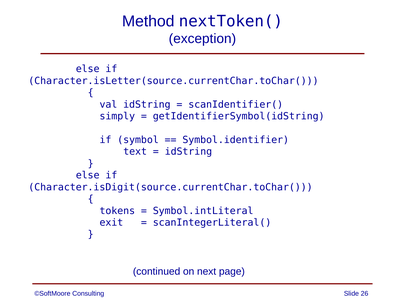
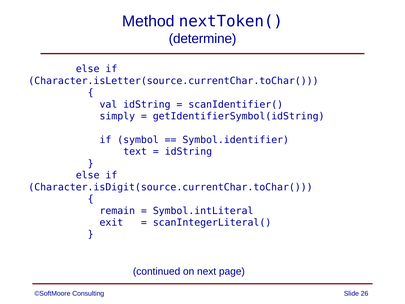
exception: exception -> determine (203, 39)
tokens: tokens -> remain (117, 211)
